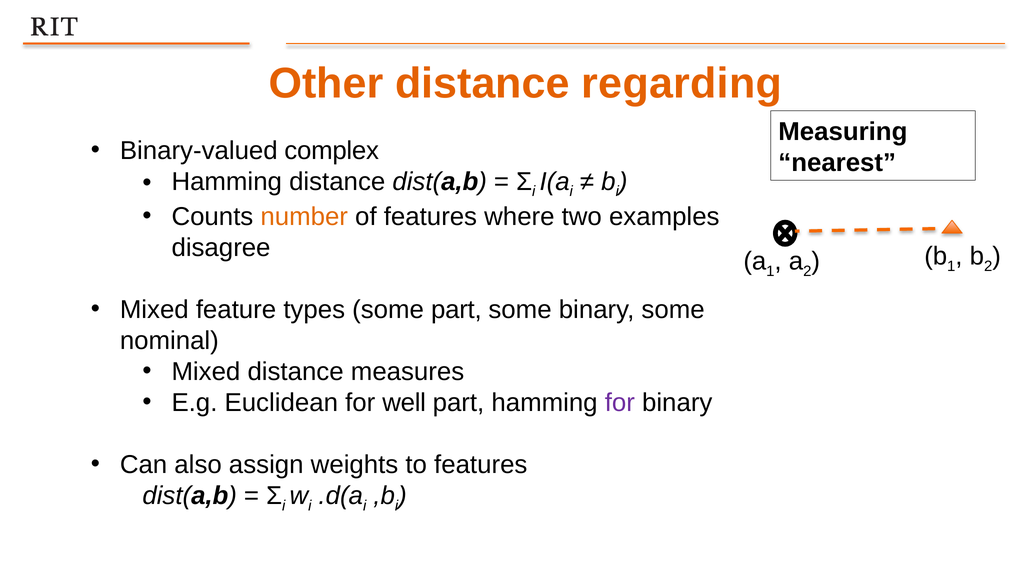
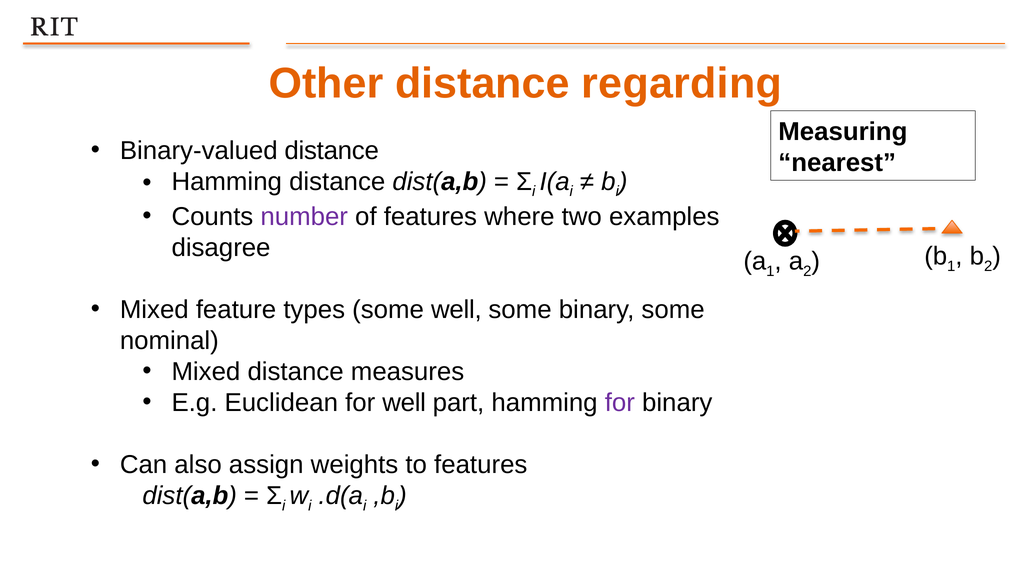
Binary-valued complex: complex -> distance (332, 151)
number colour: orange -> purple (304, 217)
some part: part -> well (456, 310)
